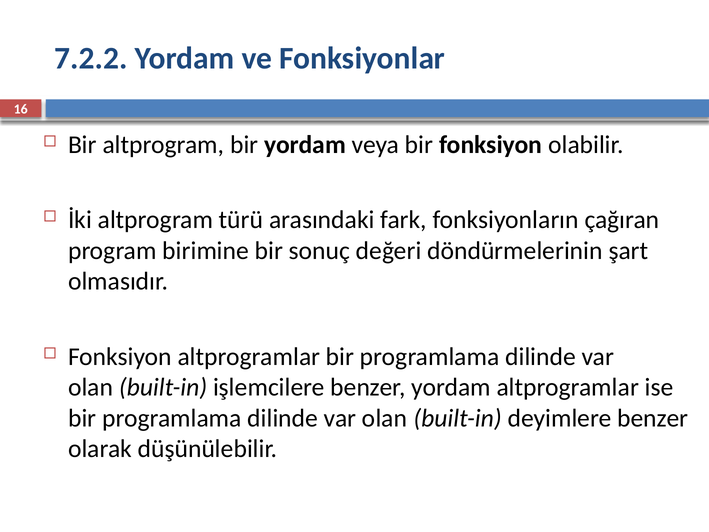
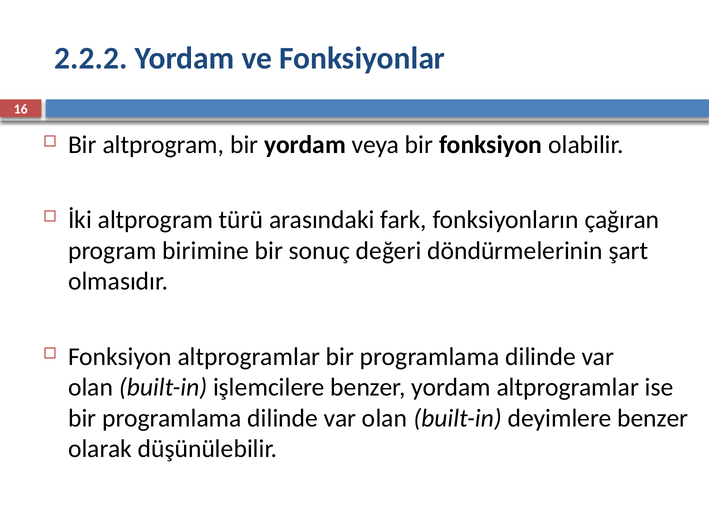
7.2.2: 7.2.2 -> 2.2.2 (91, 58)
